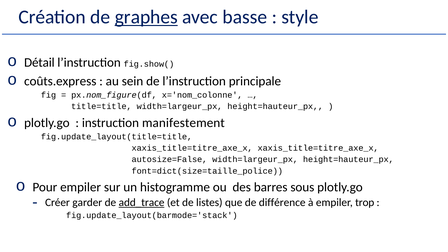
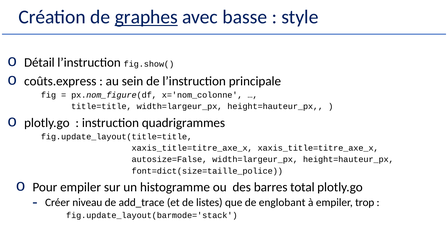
manifestement: manifestement -> quadrigrammes (183, 123)
sous: sous -> total (302, 187)
garder: garder -> niveau (87, 203)
add_trace underline: present -> none (142, 203)
différence: différence -> englobant (282, 203)
